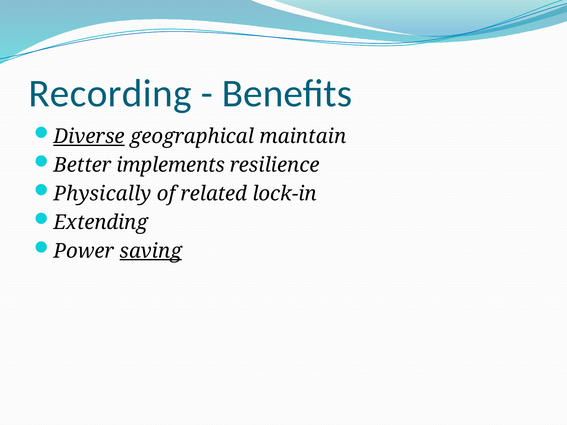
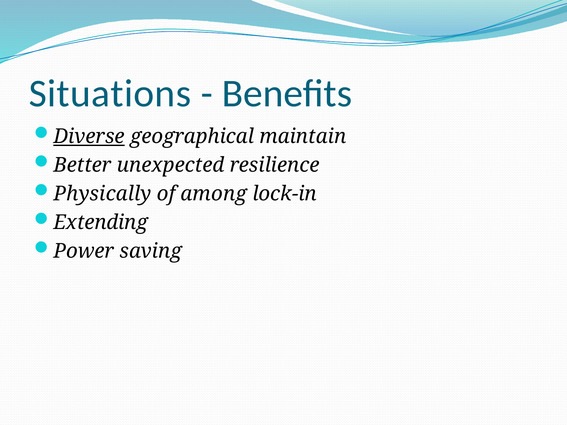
Recording: Recording -> Situations (110, 94)
implements: implements -> unexpected (171, 165)
related: related -> among (214, 194)
saving underline: present -> none (151, 251)
